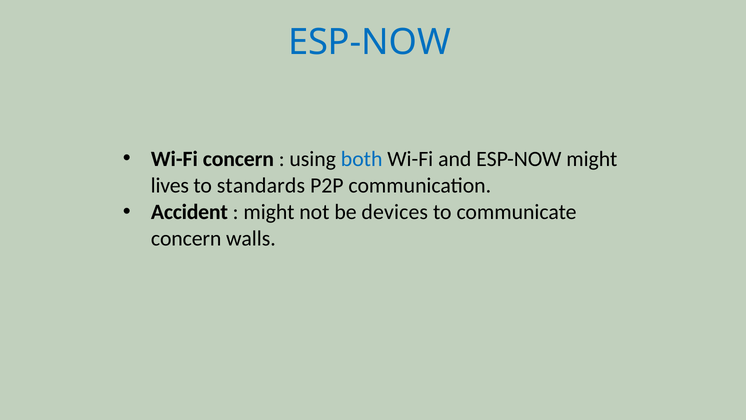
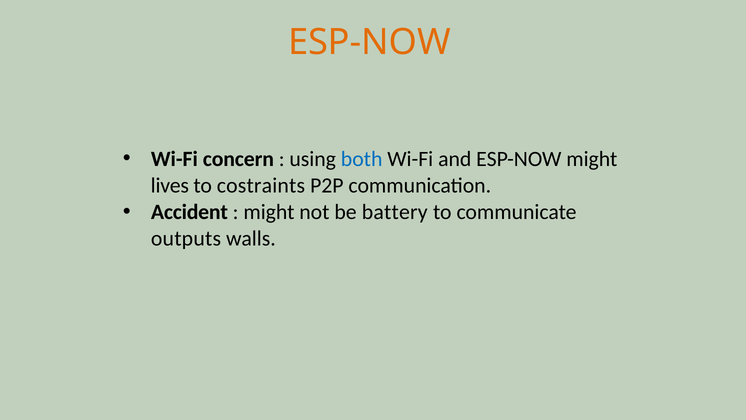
ESP-NOW colour: blue -> orange (370, 42)
standards: standards -> costraints (261, 185)
devices: devices -> battery (395, 212)
concern: concern -> outputs (186, 239)
